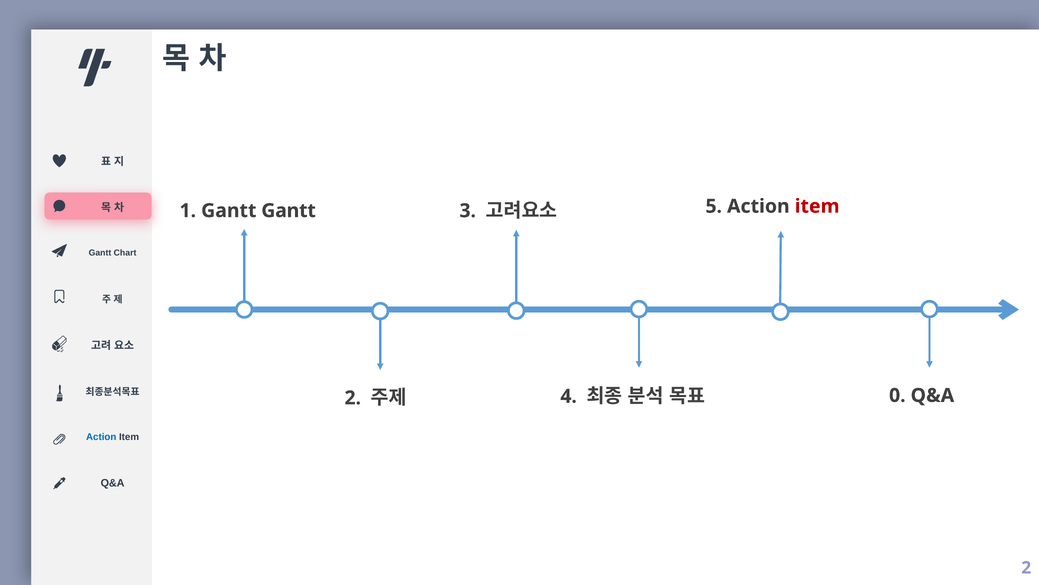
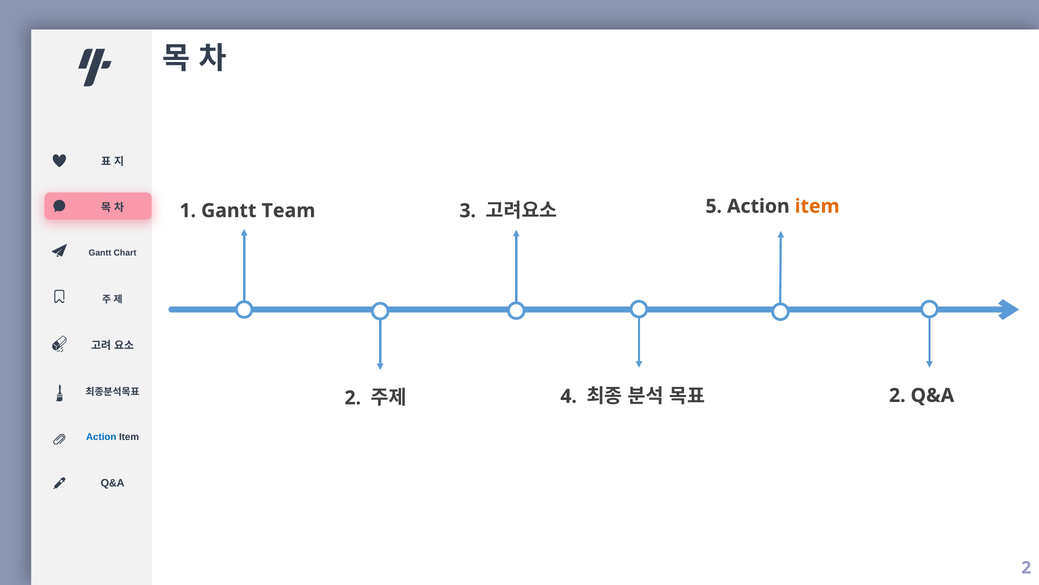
item colour: red -> orange (817, 206)
Gantt Gantt: Gantt -> Team (288, 211)
0: 0 -> 2 (897, 395)
